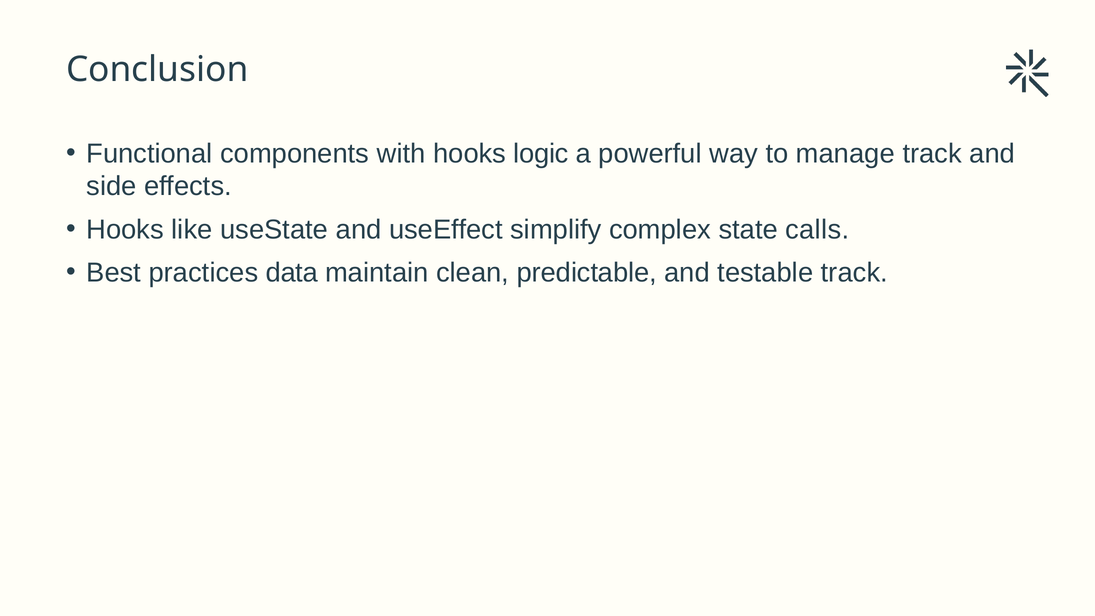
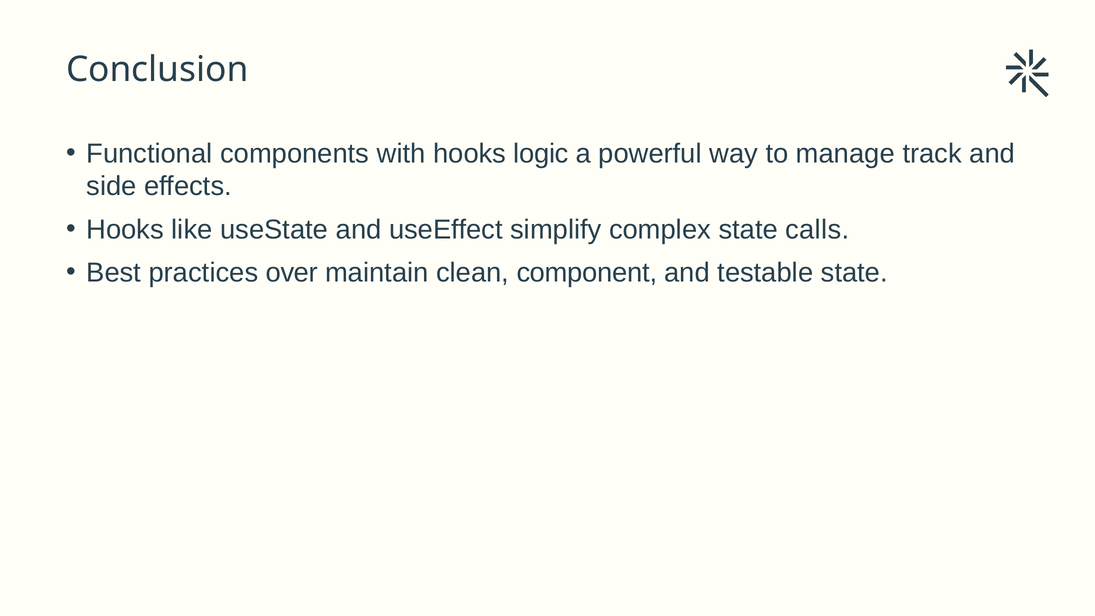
data: data -> over (292, 273)
predictable: predictable -> component (587, 273)
testable track: track -> state (854, 273)
